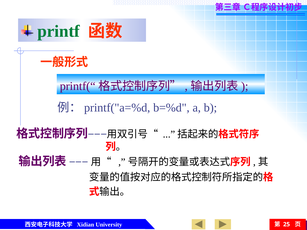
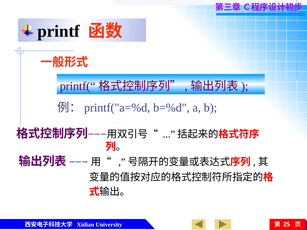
printf colour: green -> black (59, 31)
